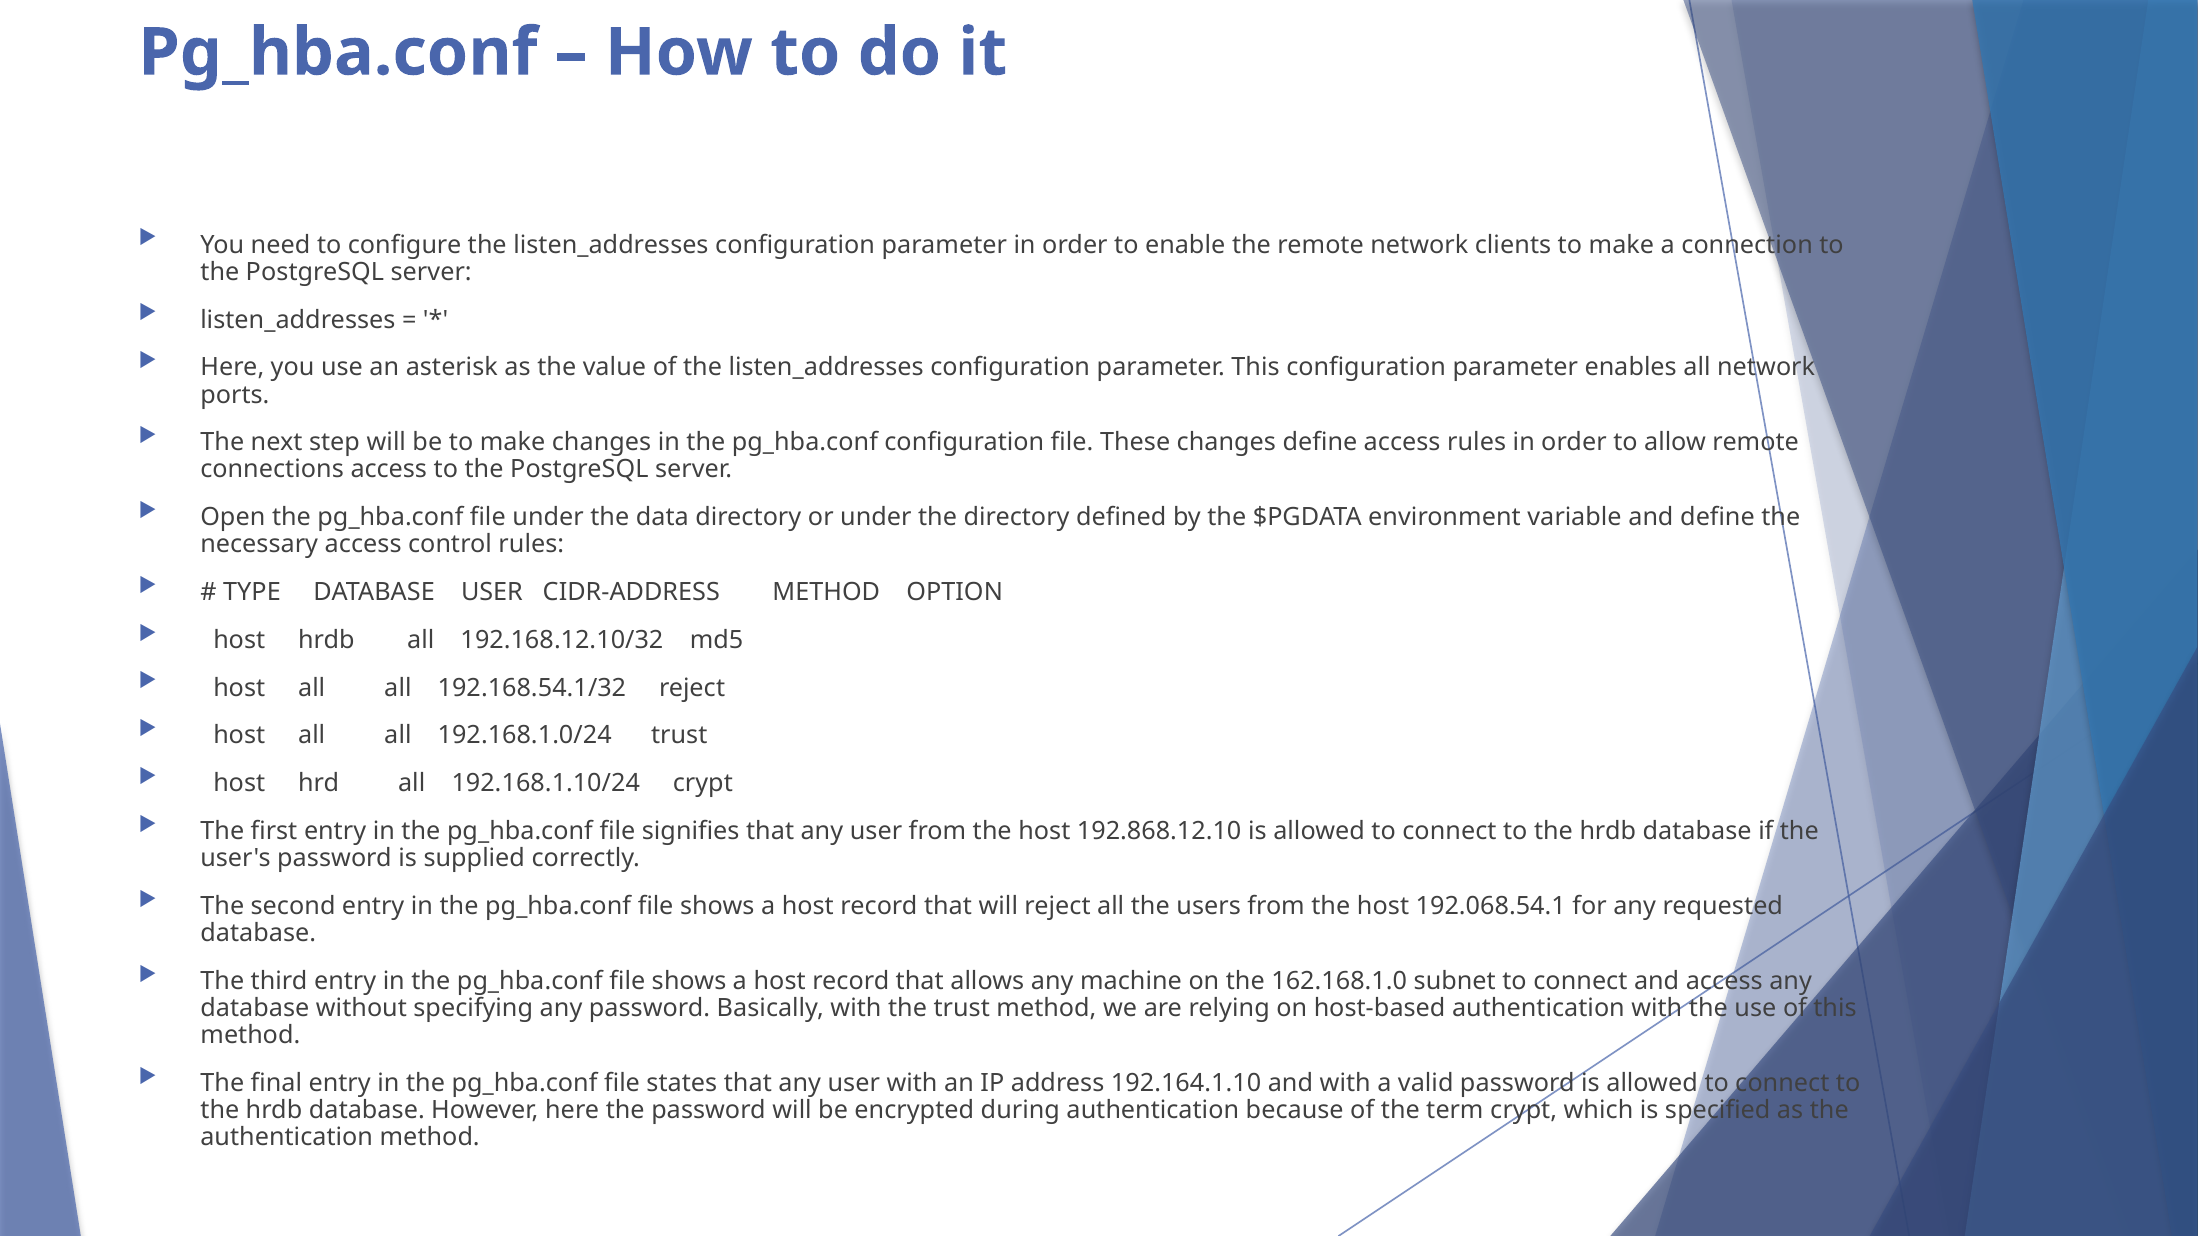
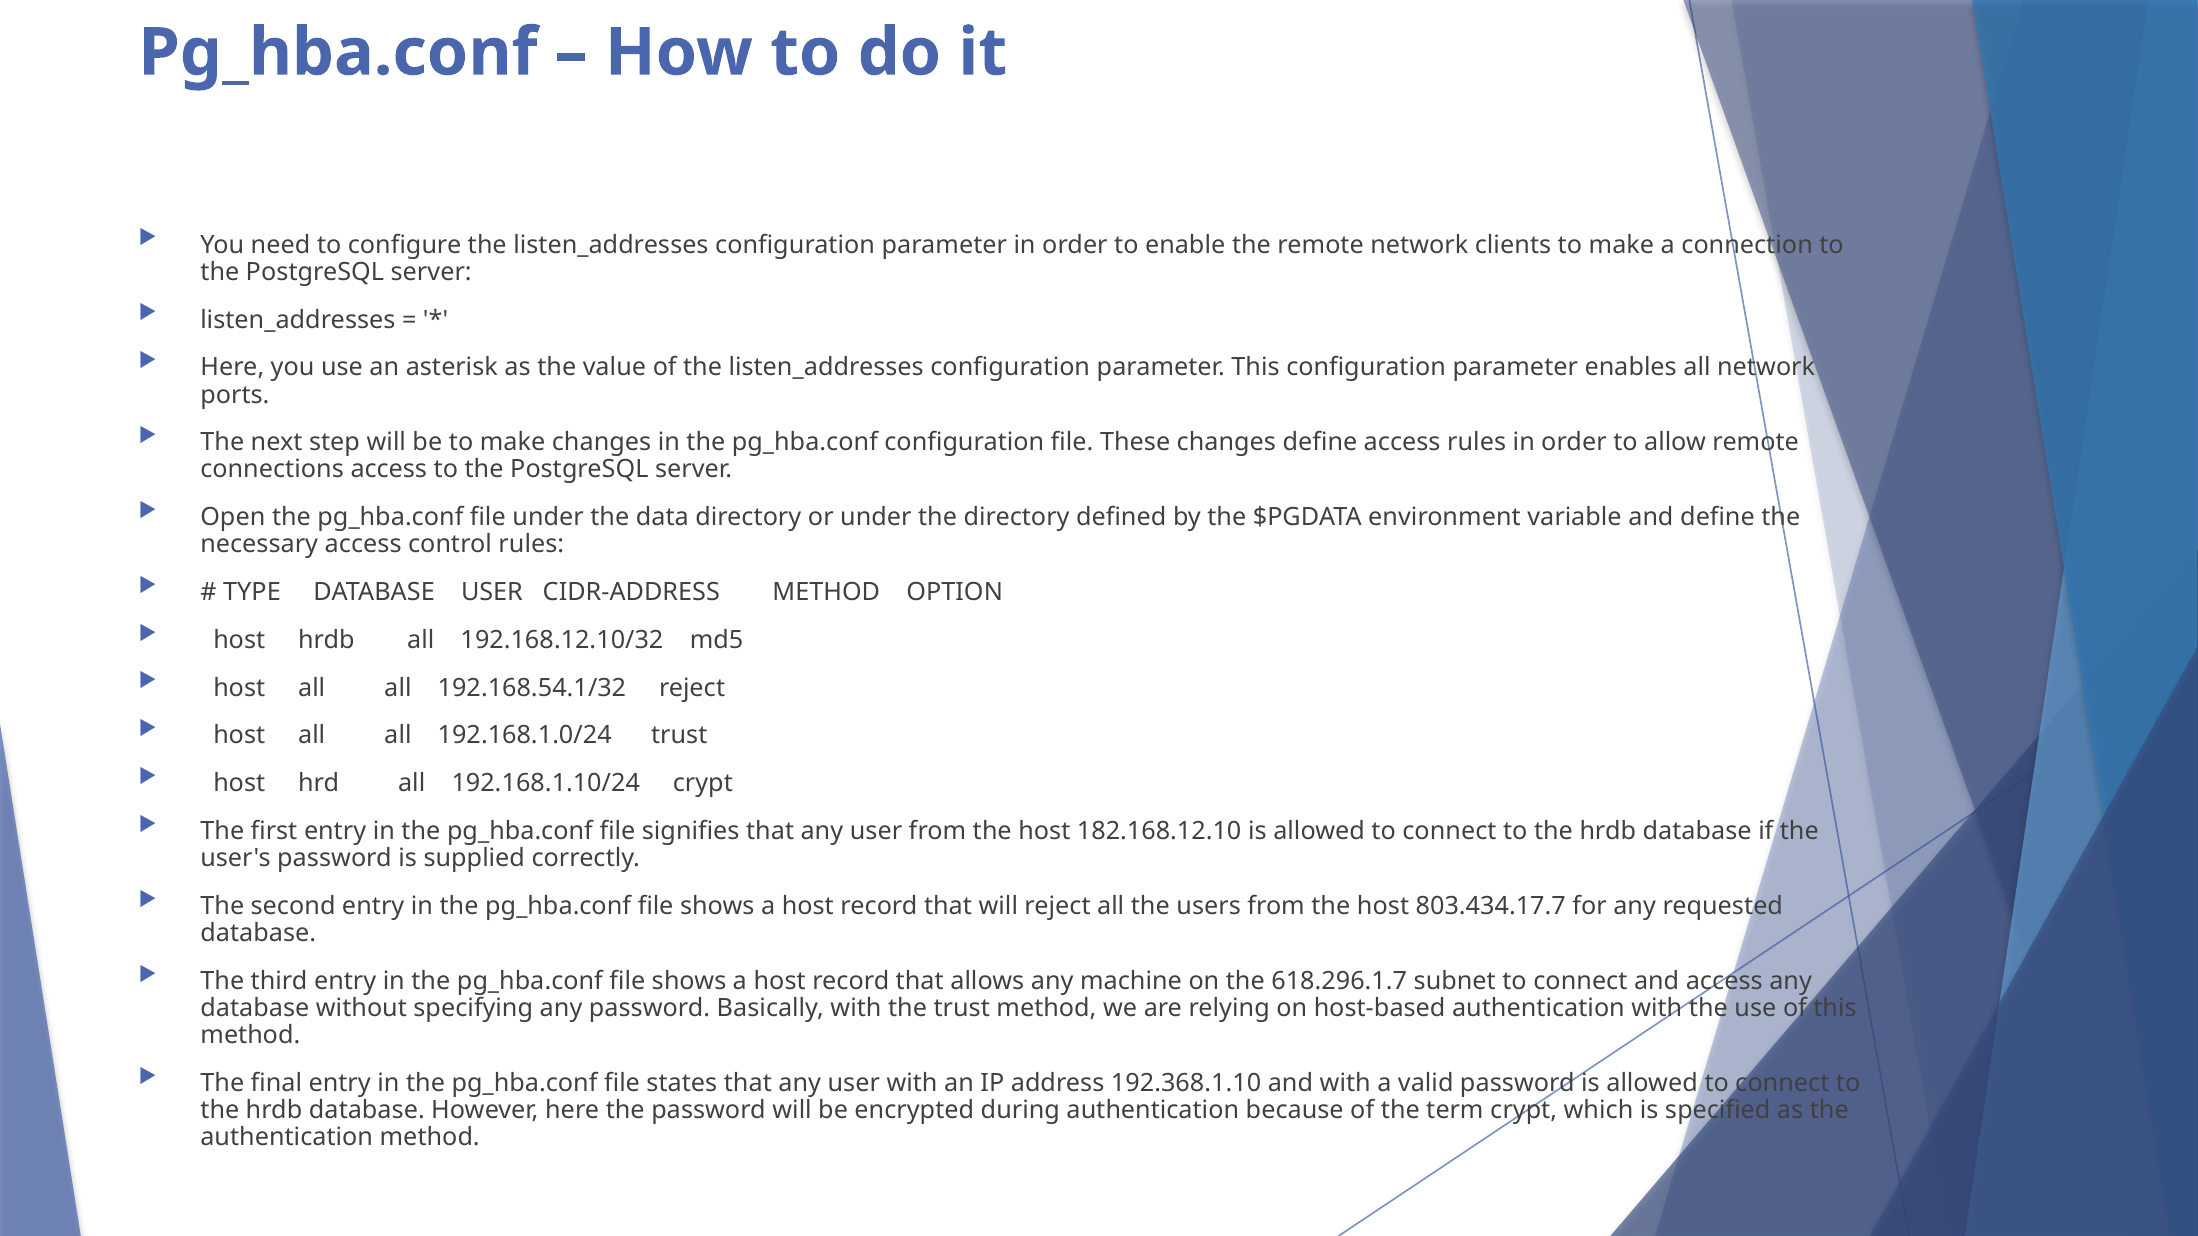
192.868.12.10: 192.868.12.10 -> 182.168.12.10 (1159, 831)
192.068.54.1: 192.068.54.1 -> 803.434.17.7 (1491, 906)
162.168.1.0: 162.168.1.0 -> 618.296.1.7 (1339, 981)
192.164.1.10: 192.164.1.10 -> 192.368.1.10 (1186, 1083)
